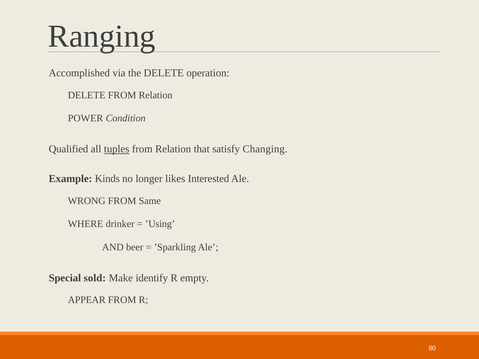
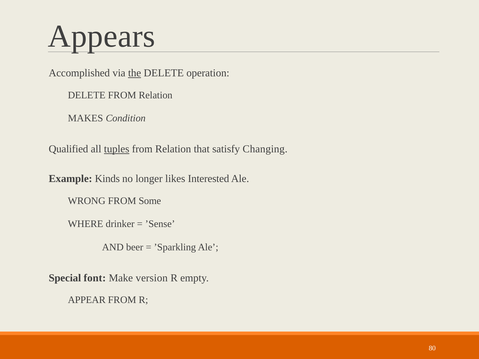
Ranging: Ranging -> Appears (102, 36)
the underline: none -> present (135, 73)
POWER: POWER -> MAKES (85, 118)
Same: Same -> Some (150, 201)
’Using: ’Using -> ’Sense (160, 224)
sold: sold -> font (95, 278)
identify: identify -> version (152, 278)
